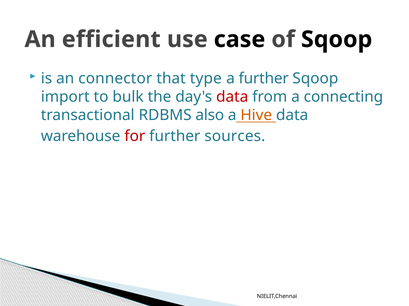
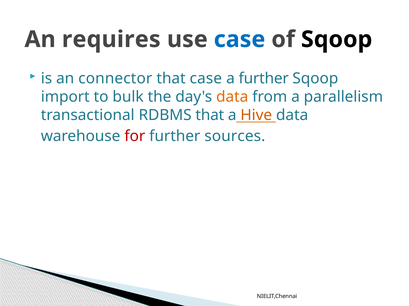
efficient: efficient -> requires (111, 39)
case colour: black -> blue (240, 39)
that type: type -> case (206, 79)
data colour: red -> orange (232, 97)
connecting: connecting -> parallelism (343, 97)
RDBMS also: also -> that (210, 115)
